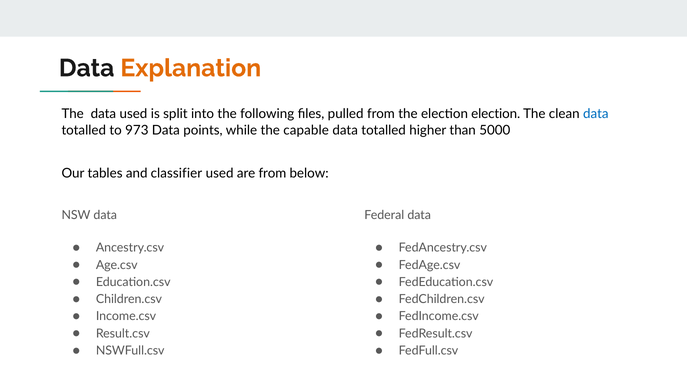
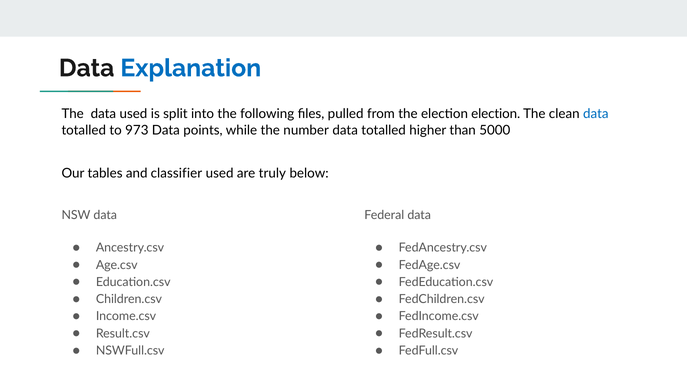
Explanation colour: orange -> blue (191, 68)
capable: capable -> number (306, 130)
are from: from -> truly (272, 173)
